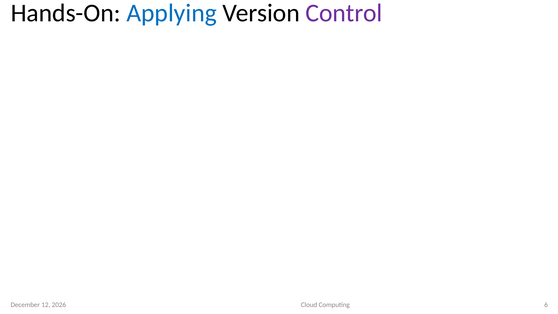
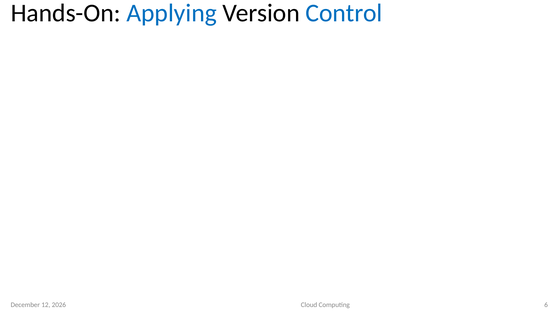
Control colour: purple -> blue (344, 13)
